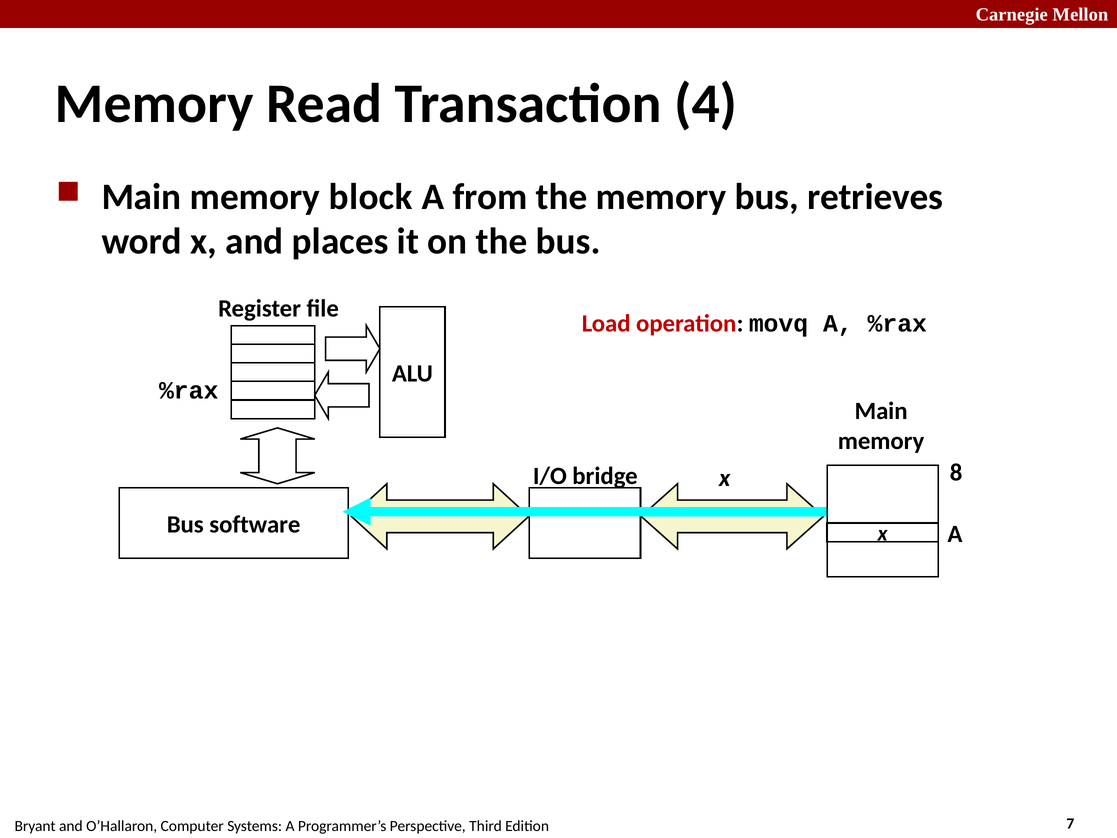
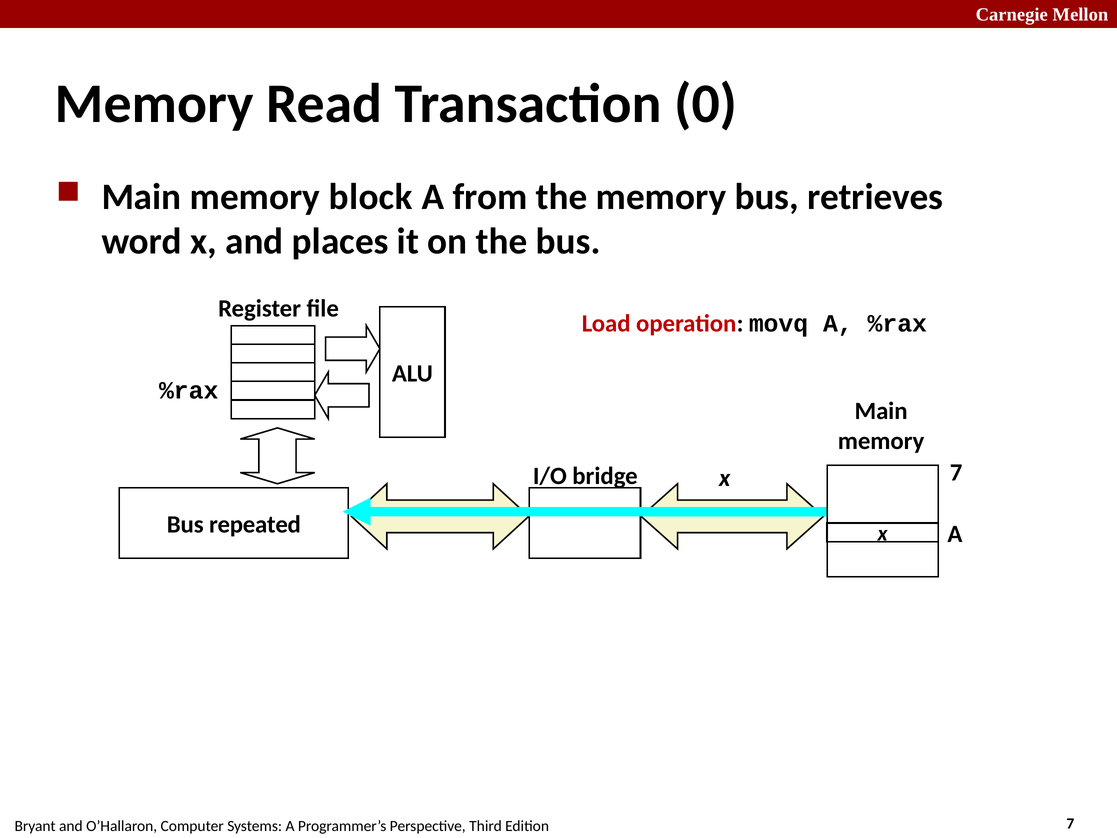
4: 4 -> 0 (706, 104)
x 8: 8 -> 7 (956, 472)
software: software -> repeated (255, 525)
